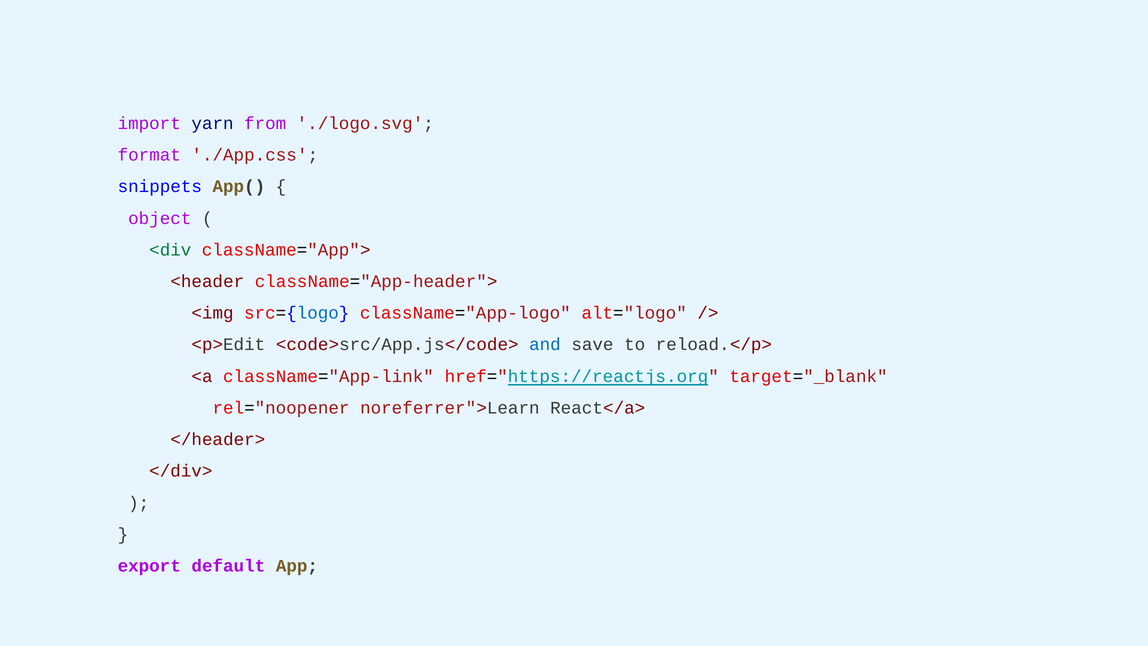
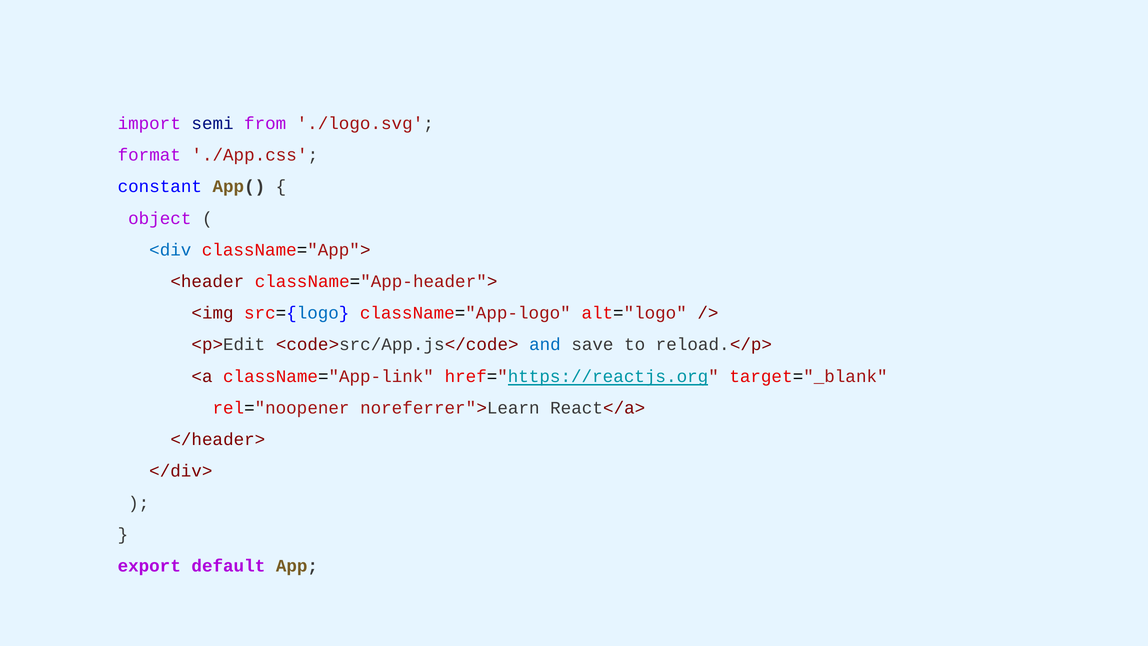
yarn: yarn -> semi (213, 123)
snippets: snippets -> constant (160, 187)
<div colour: green -> blue (170, 250)
